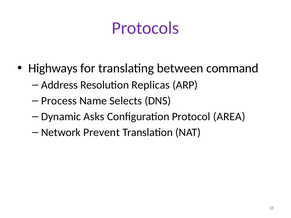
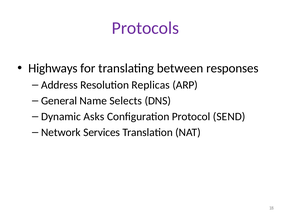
command: command -> responses (232, 68)
Process: Process -> General (59, 101)
AREA: AREA -> SEND (229, 117)
Prevent: Prevent -> Services (102, 133)
